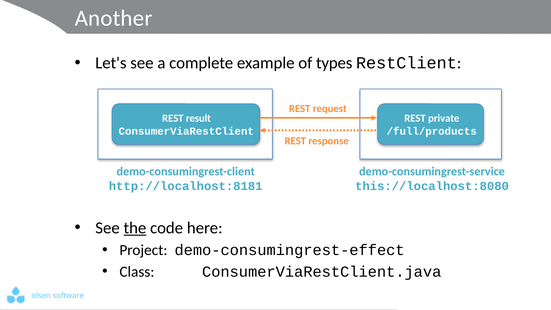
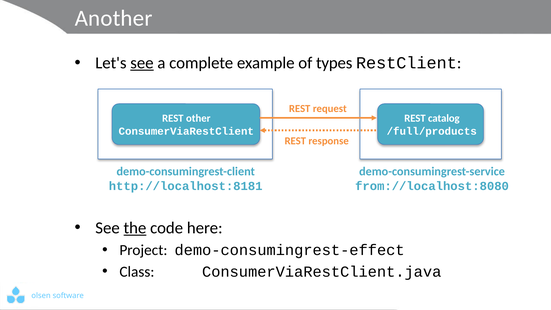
see underline: none -> present (142, 63)
result: result -> other (198, 118)
private: private -> catalog (444, 118)
this://localhost:8080: this://localhost:8080 -> from://localhost:8080 (432, 186)
